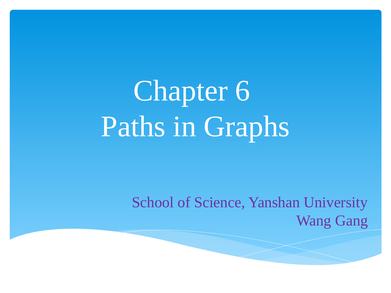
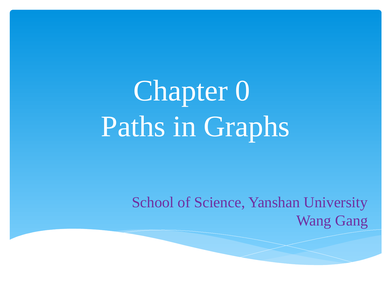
6: 6 -> 0 (243, 91)
